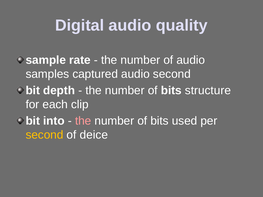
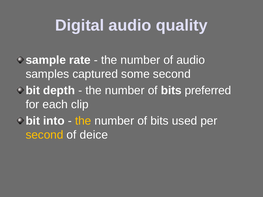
captured audio: audio -> some (135, 74)
structure: structure -> preferred (208, 91)
the colour: pink -> yellow (83, 121)
